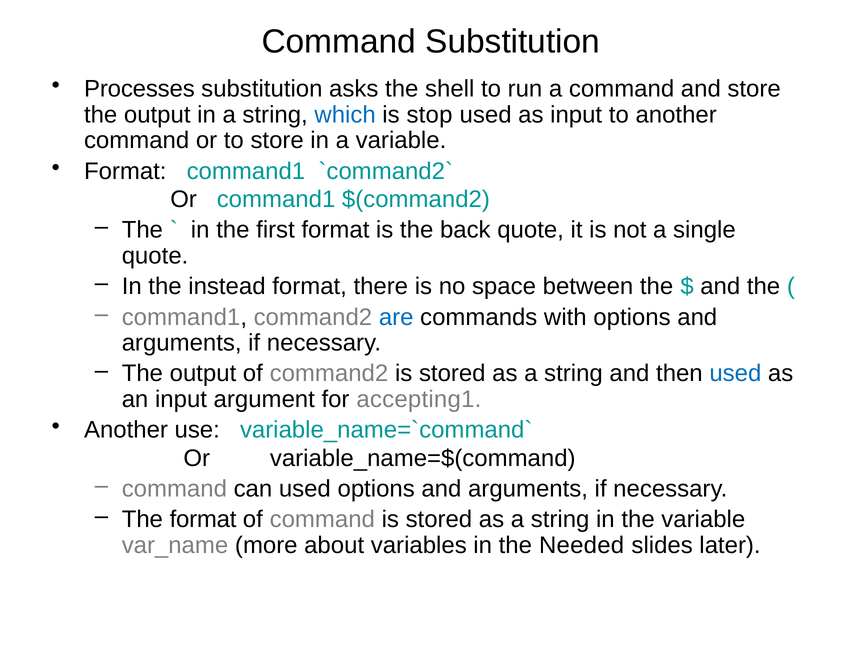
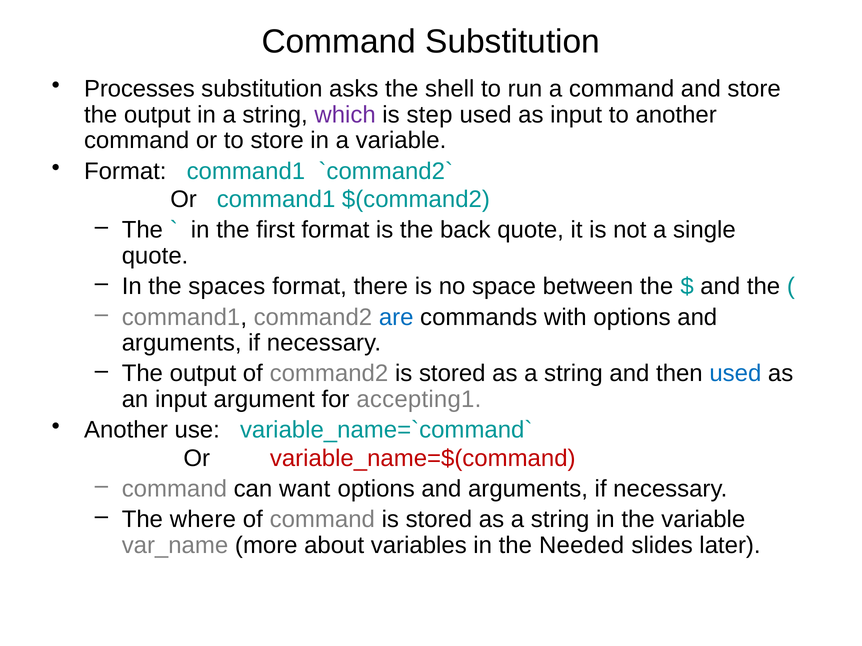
which colour: blue -> purple (345, 115)
stop: stop -> step (430, 115)
instead: instead -> spaces (227, 287)
variable_name=$(command colour: black -> red (423, 459)
can used: used -> want (305, 489)
The format: format -> where (203, 520)
